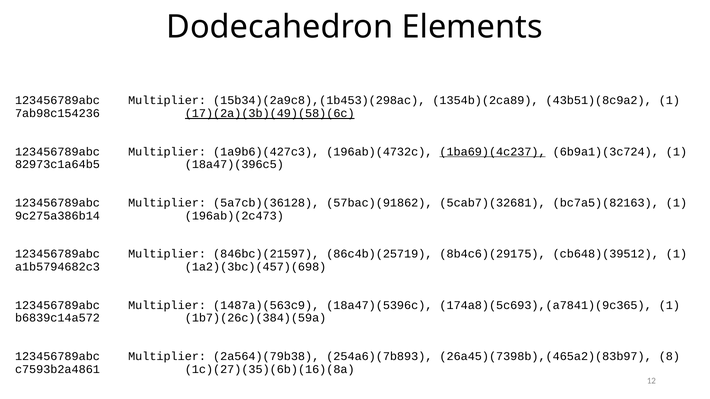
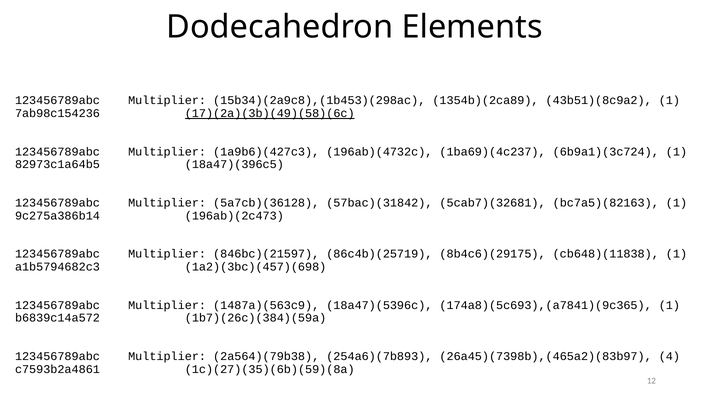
1ba69)(4c237 underline: present -> none (493, 152)
57bac)(91862: 57bac)(91862 -> 57bac)(31842 (379, 203)
cb648)(39512: cb648)(39512 -> cb648)(11838 (606, 254)
8: 8 -> 4 (669, 357)
1c)(27)(35)(6b)(16)(8a: 1c)(27)(35)(6b)(16)(8a -> 1c)(27)(35)(6b)(59)(8a (270, 369)
